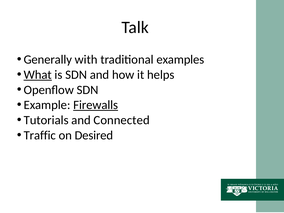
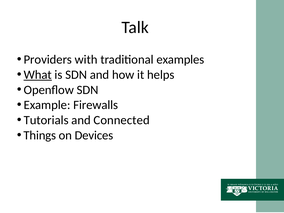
Generally: Generally -> Providers (48, 60)
Firewalls underline: present -> none (96, 105)
Traffic: Traffic -> Things (40, 135)
Desired: Desired -> Devices (94, 135)
